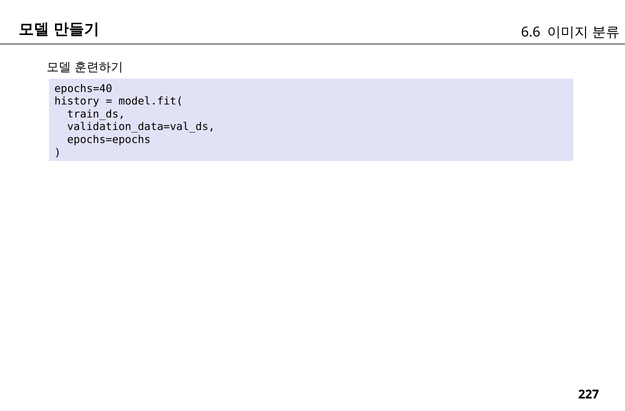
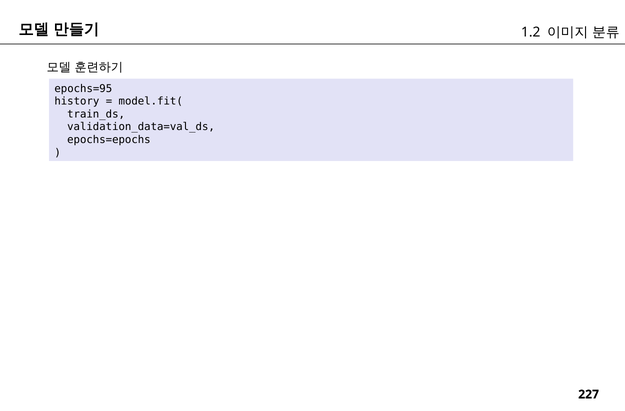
6.6: 6.6 -> 1.2 (531, 32)
epochs=40: epochs=40 -> epochs=95 (83, 88)
